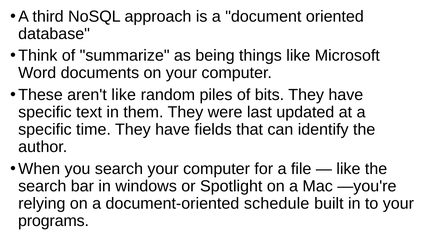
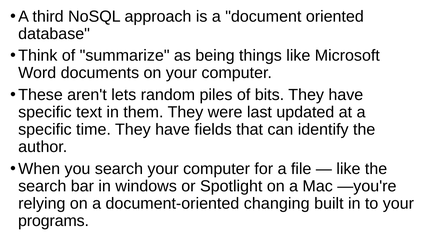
aren't like: like -> lets (124, 95)
schedule: schedule -> changing (277, 203)
